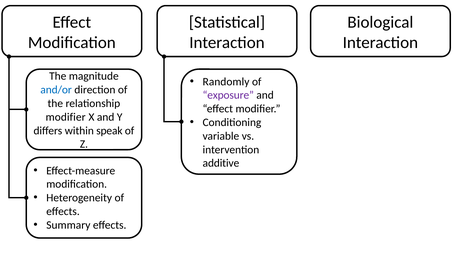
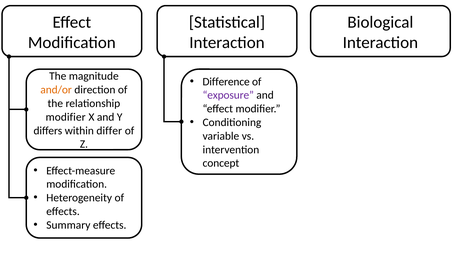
Randomly: Randomly -> Difference (226, 82)
and/or colour: blue -> orange (56, 90)
speak: speak -> differ (109, 131)
additive: additive -> concept (221, 163)
